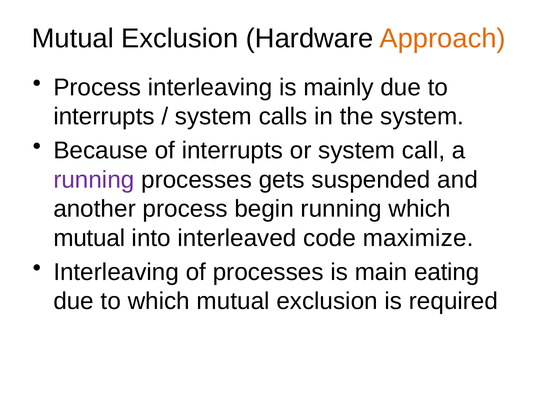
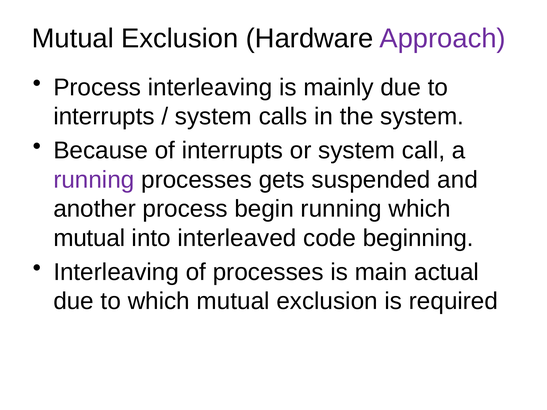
Approach colour: orange -> purple (443, 38)
maximize: maximize -> beginning (418, 238)
eating: eating -> actual (447, 272)
